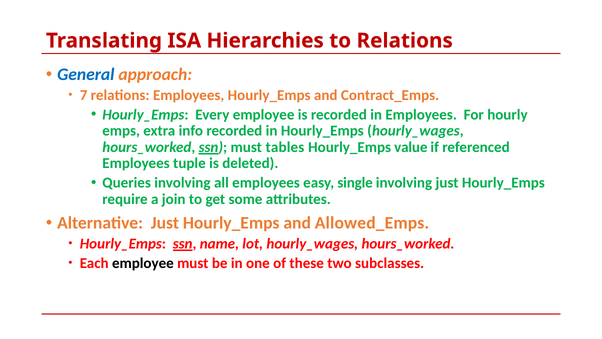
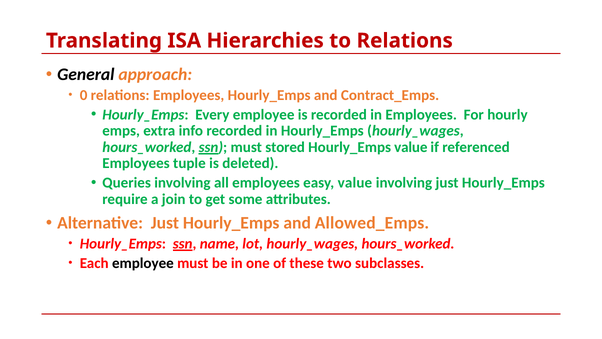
General colour: blue -> black (86, 74)
7: 7 -> 0 (84, 95)
tables: tables -> stored (285, 147)
easy single: single -> value (355, 183)
